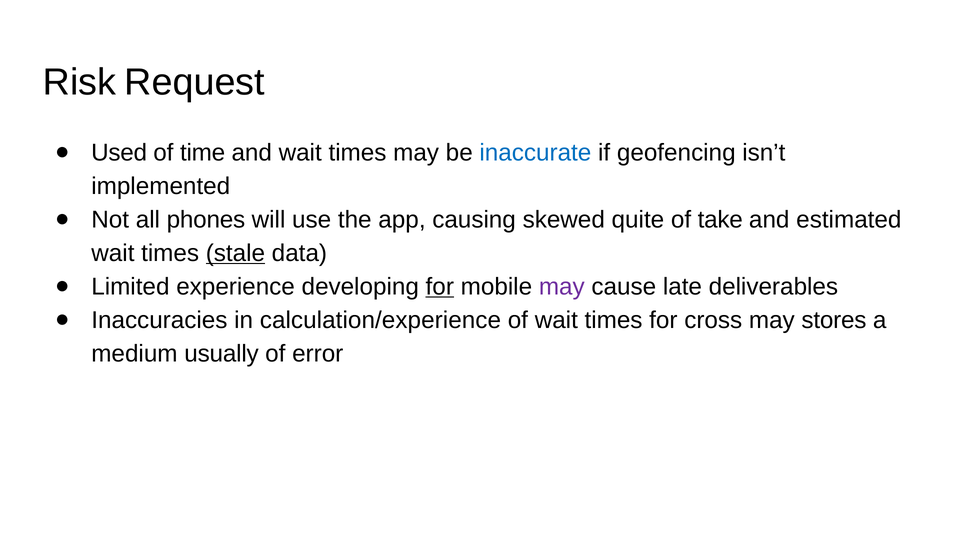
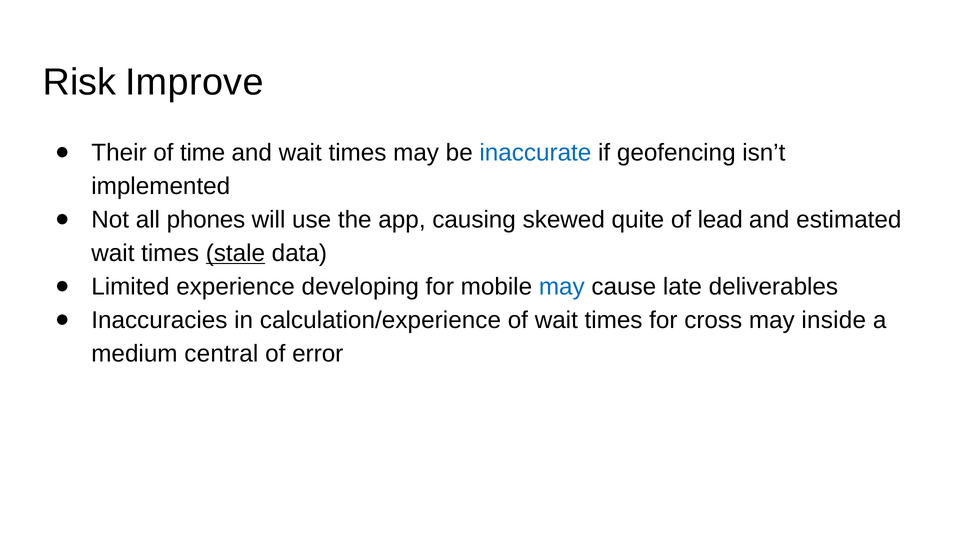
Request: Request -> Improve (194, 82)
Used: Used -> Their (119, 153)
take: take -> lead (720, 220)
for underline: present -> none (440, 287)
may colour: purple -> blue (562, 287)
stores: stores -> inside (834, 320)
usually: usually -> central (221, 354)
